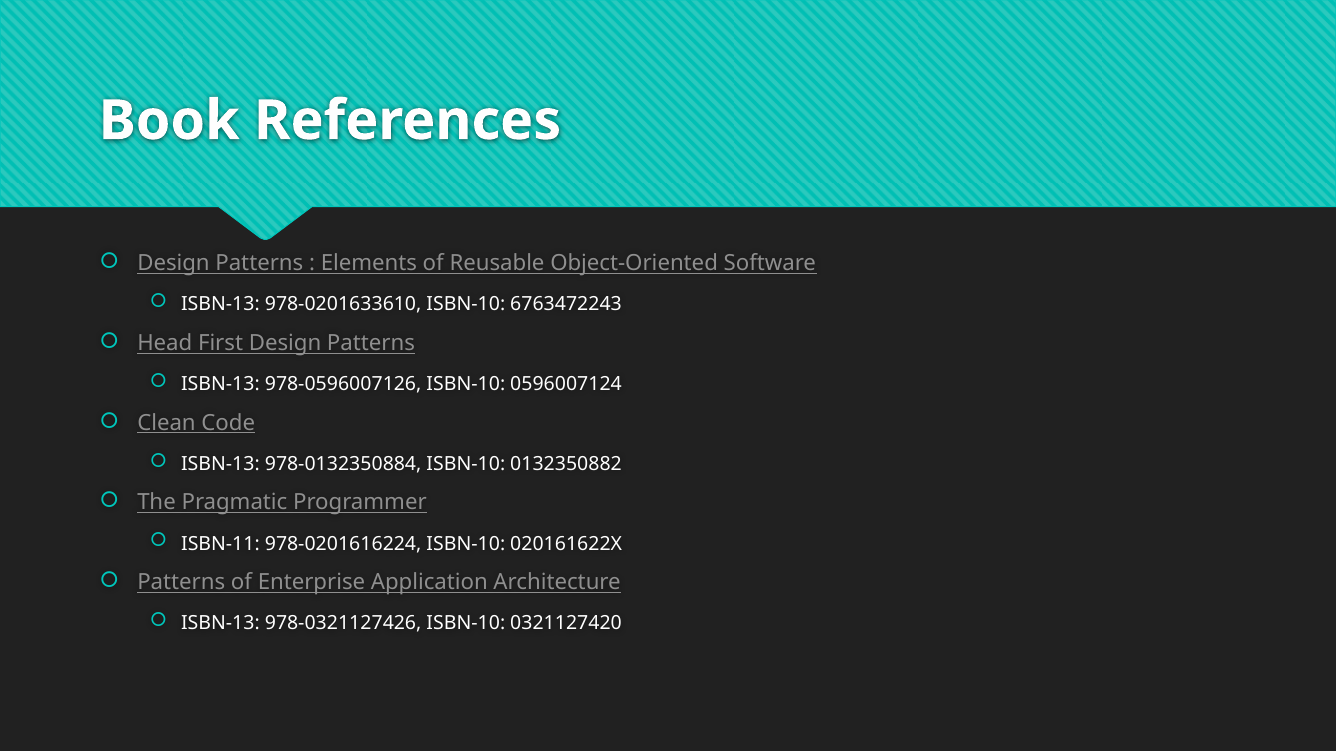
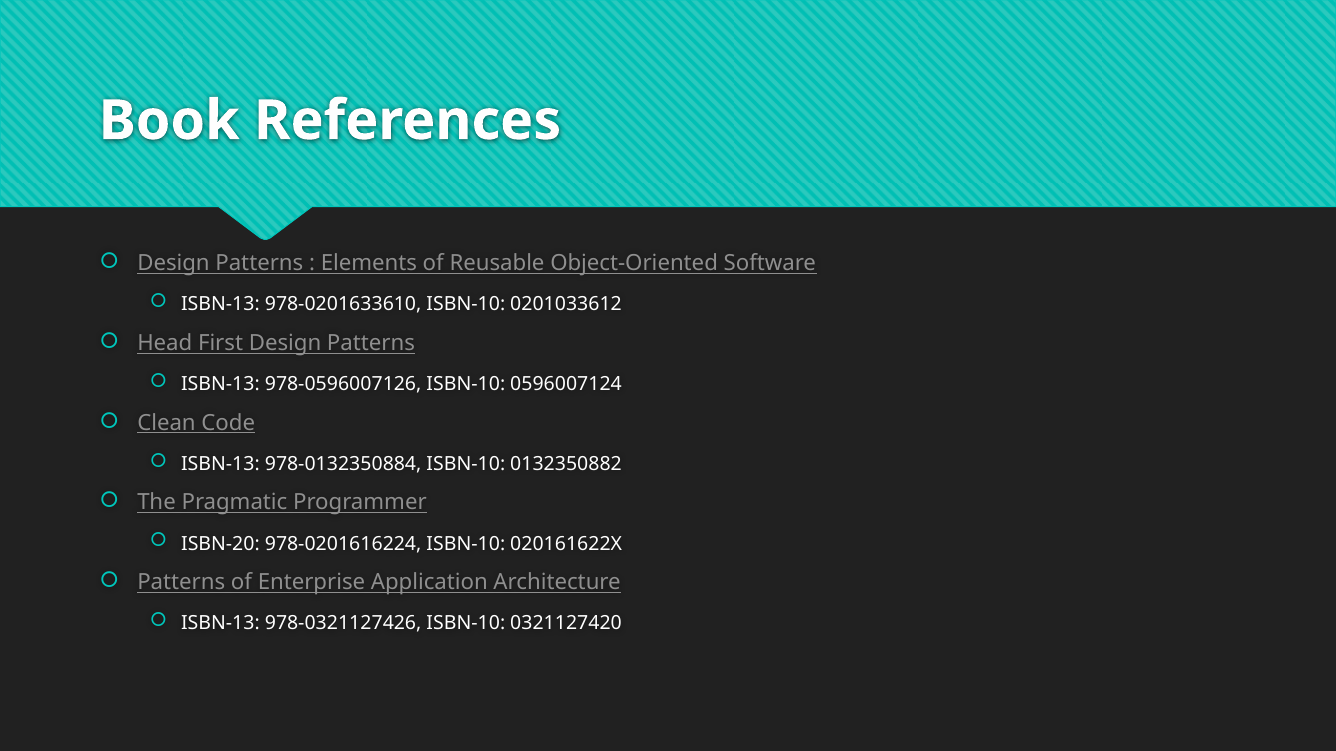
6763472243: 6763472243 -> 0201033612 (566, 305)
ISBN-11: ISBN-11 -> ISBN-20 (220, 544)
